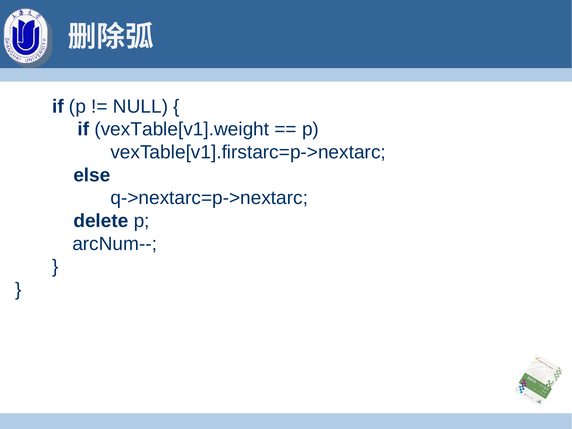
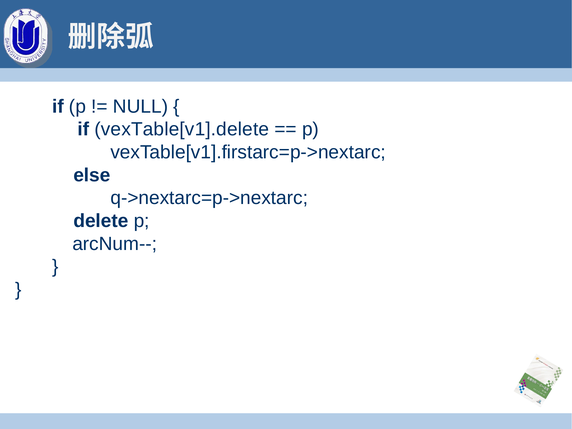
vexTable[v1].weight: vexTable[v1].weight -> vexTable[v1].delete (182, 129)
